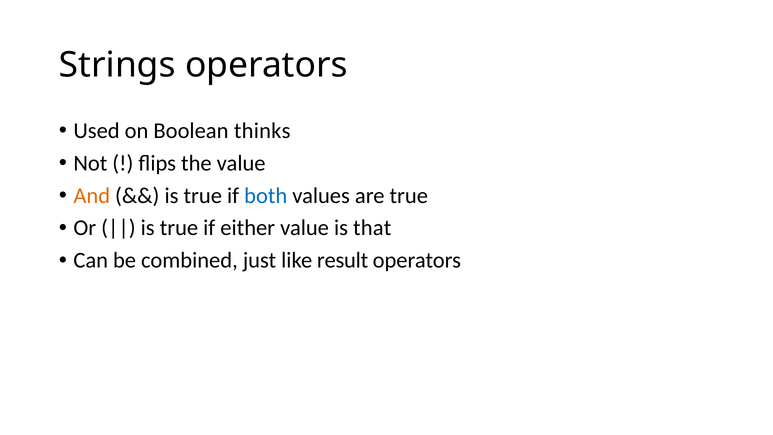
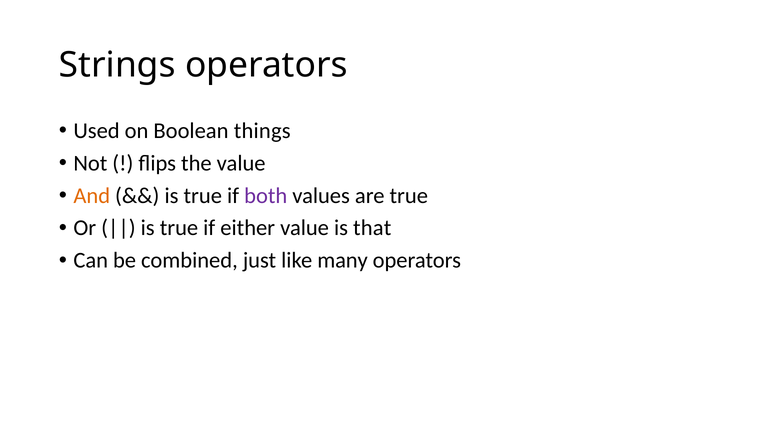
thinks: thinks -> things (262, 131)
both colour: blue -> purple (266, 196)
result: result -> many (343, 260)
